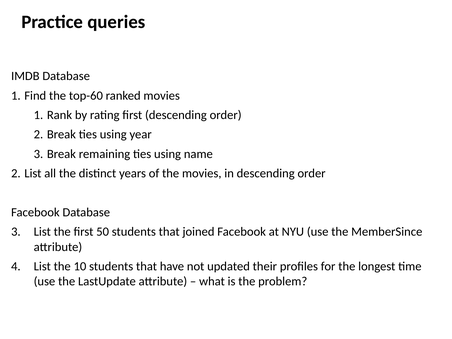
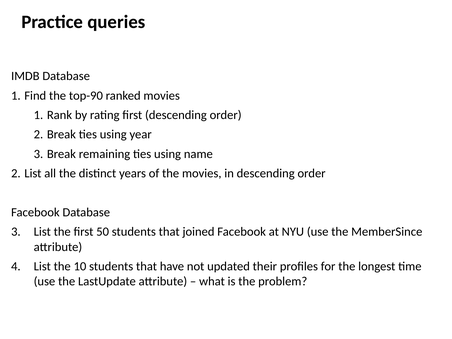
top-60: top-60 -> top-90 (86, 96)
